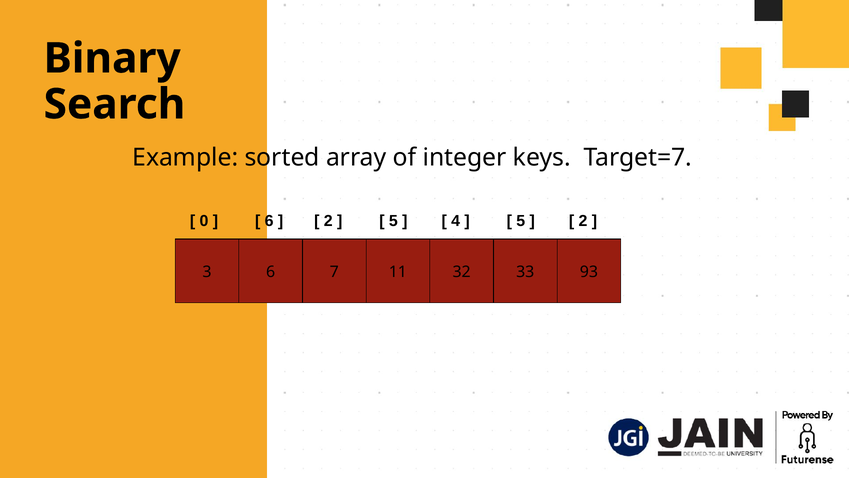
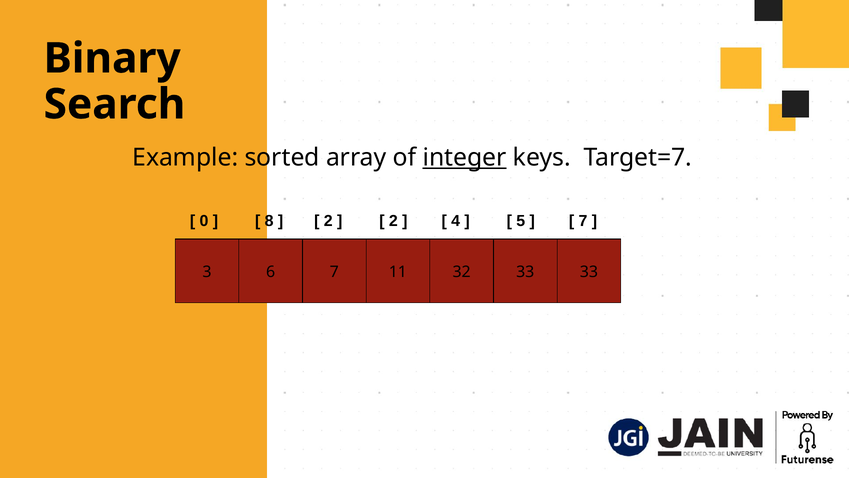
integer underline: none -> present (465, 158)
5: 5 -> 2 (393, 221)
2: 2 -> 7 (583, 221)
6: 6 -> 8 (269, 221)
33 93: 93 -> 33 (589, 272)
